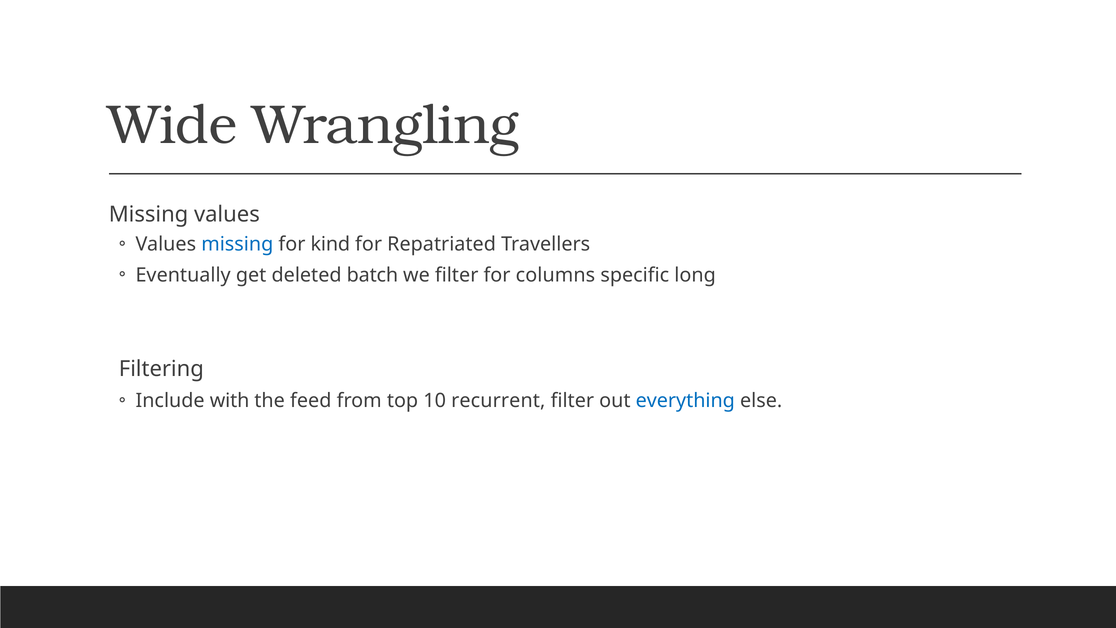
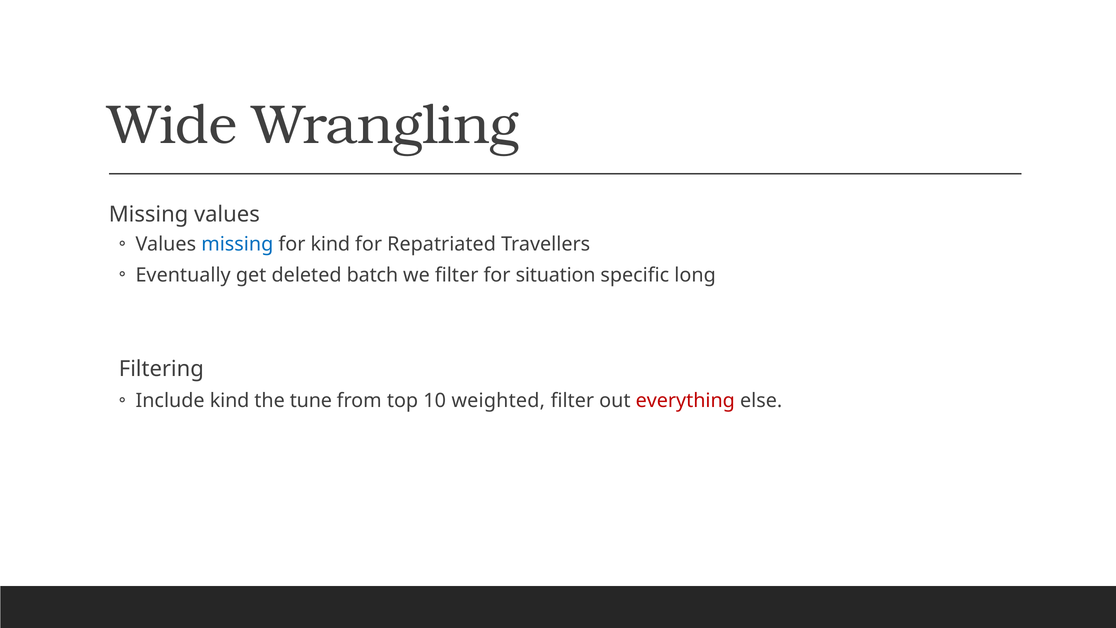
columns: columns -> situation (556, 275)
Include with: with -> kind (230, 401)
feed: feed -> tune (311, 401)
recurrent: recurrent -> weighted (498, 401)
everything colour: blue -> red (685, 401)
